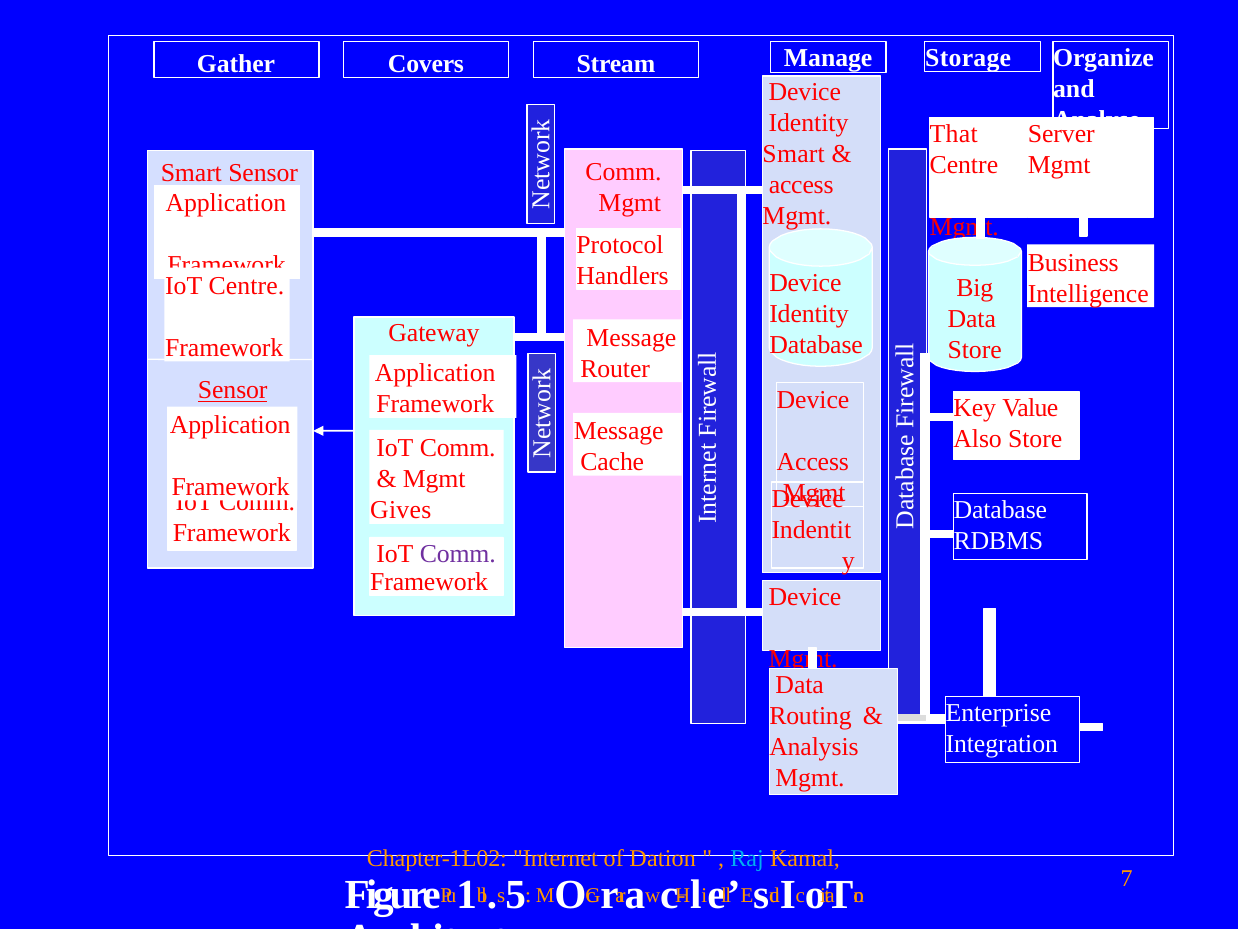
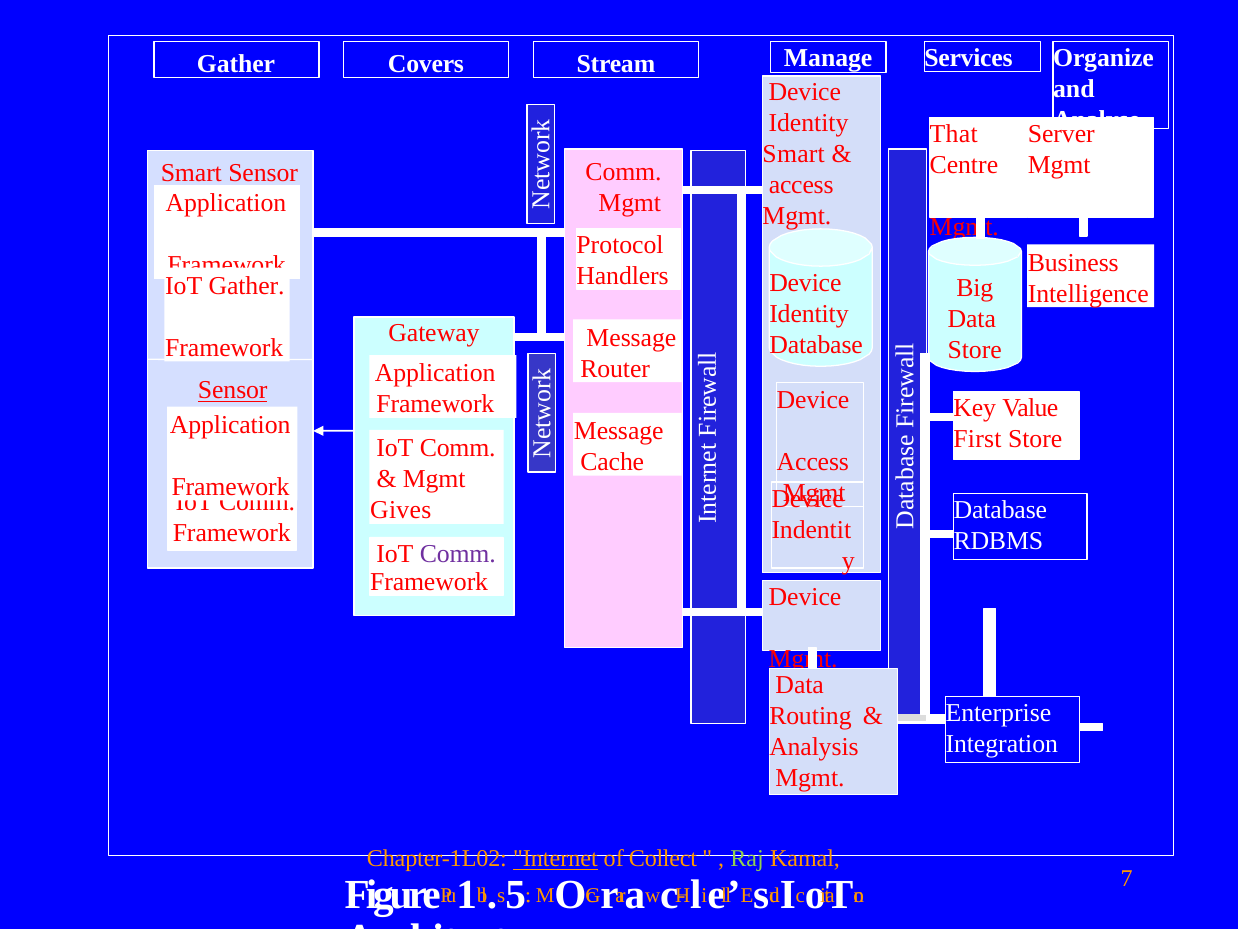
Storage: Storage -> Services (968, 58)
IoT Centre: Centre -> Gather (247, 286)
Also: Also -> First (977, 439)
Internet underline: none -> present (555, 859)
Dation: Dation -> Collect (663, 859)
Raj colour: light blue -> light green (747, 859)
